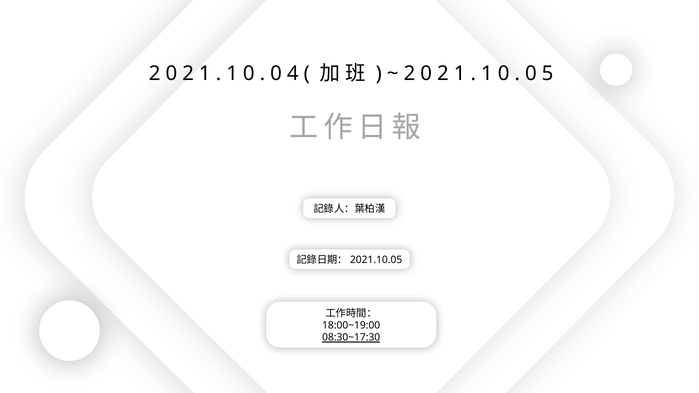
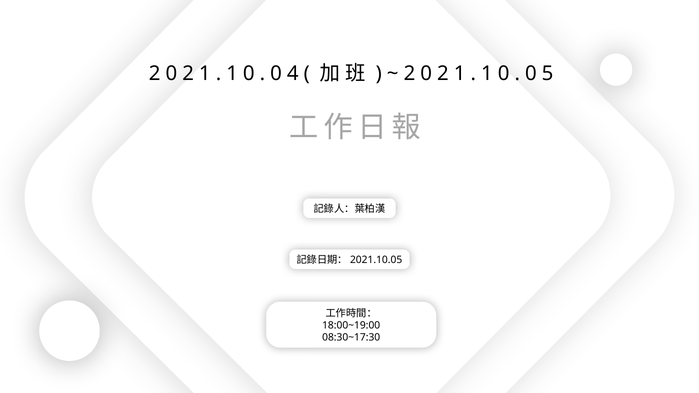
08:30~17:30 underline: present -> none (351, 338)
